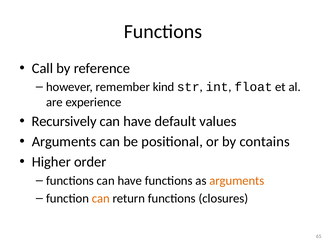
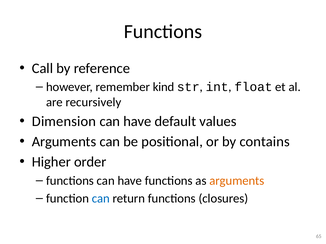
experience: experience -> recursively (93, 102)
Recursively: Recursively -> Dimension (64, 122)
can colour: orange -> blue (101, 199)
